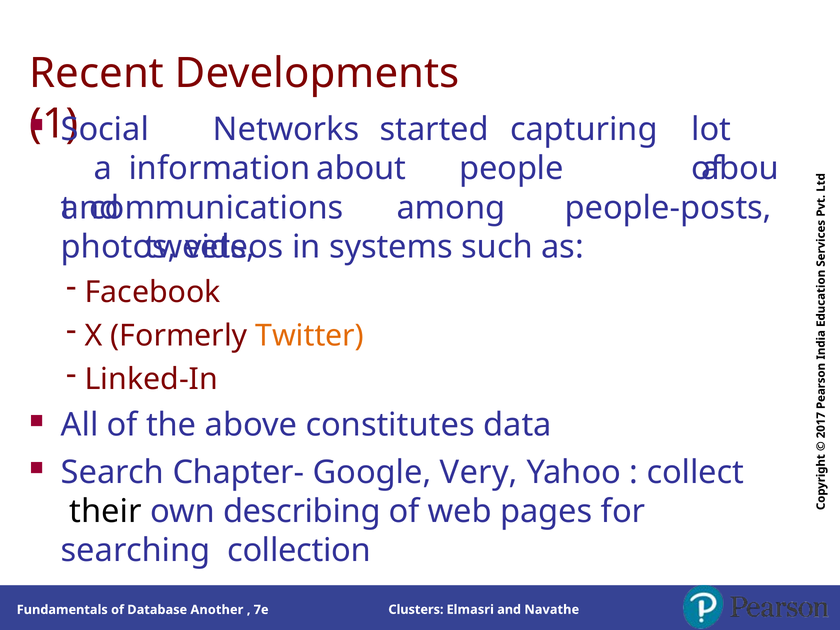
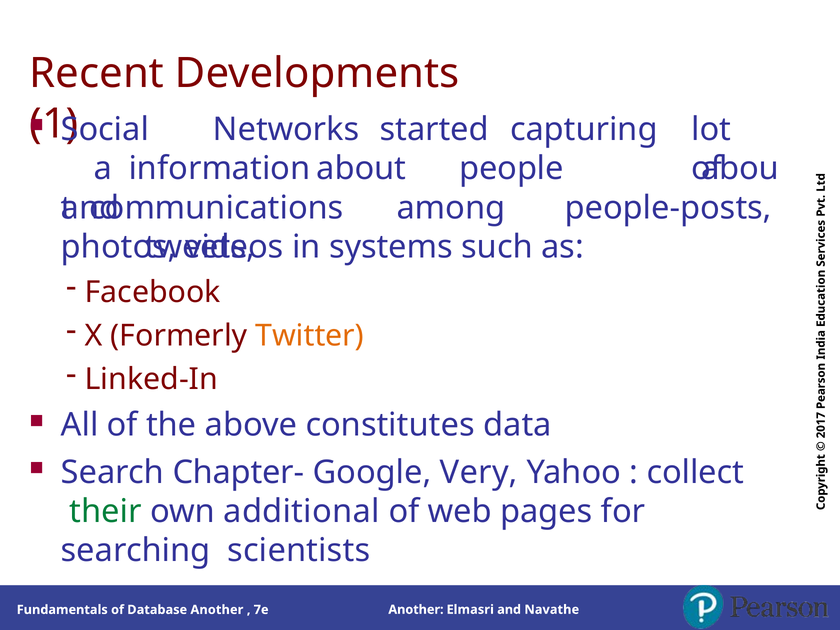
their colour: black -> green (105, 511)
describing: describing -> additional (302, 511)
collection: collection -> scientists (299, 551)
7e Clusters: Clusters -> Another (416, 610)
